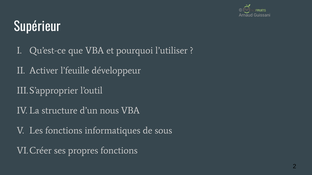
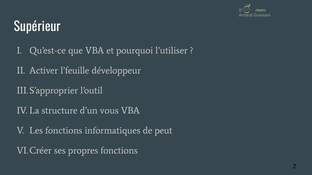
nous: nous -> vous (109, 111)
sous: sous -> peut (163, 131)
